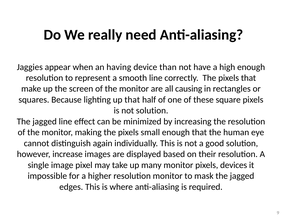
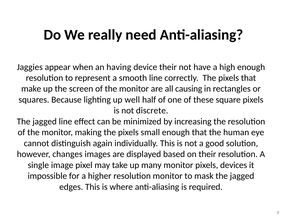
device than: than -> their (168, 67)
up that: that -> well (132, 100)
not solution: solution -> discrete (152, 110)
increase: increase -> changes (67, 154)
